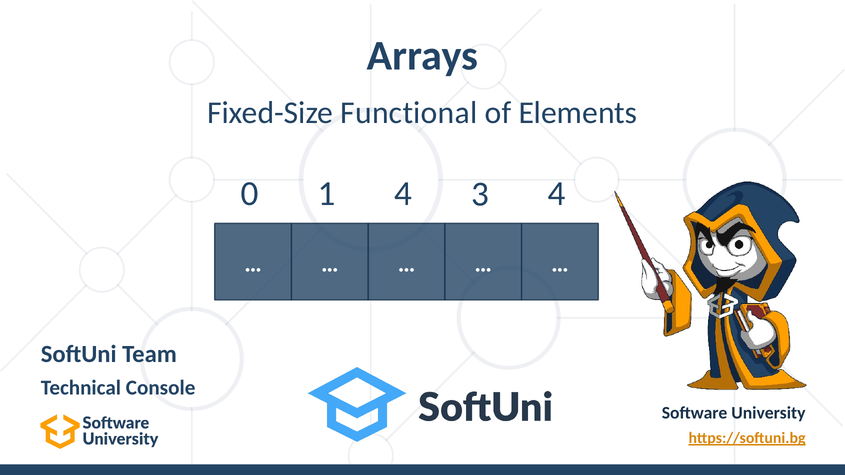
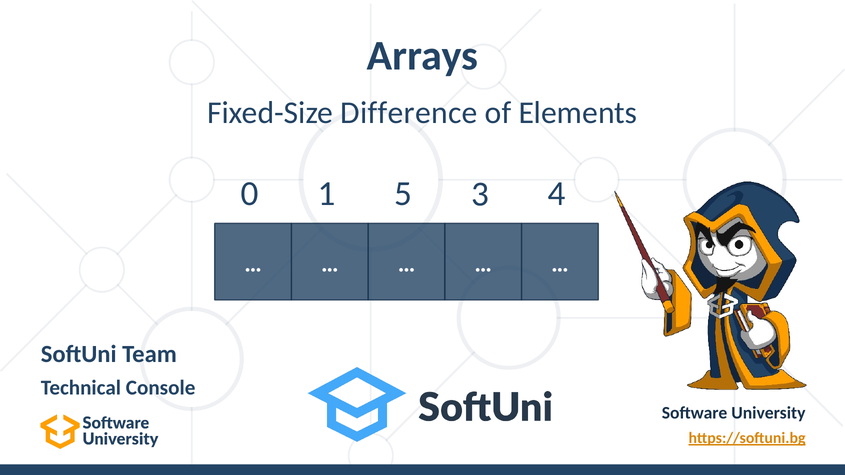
Functional: Functional -> Difference (409, 113)
1 4: 4 -> 5 (403, 194)
